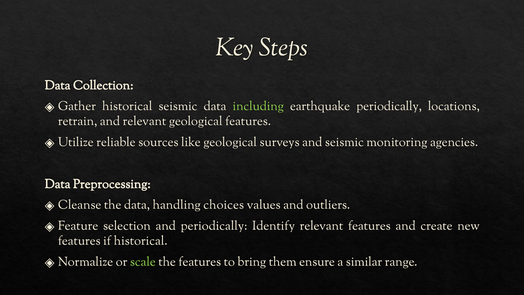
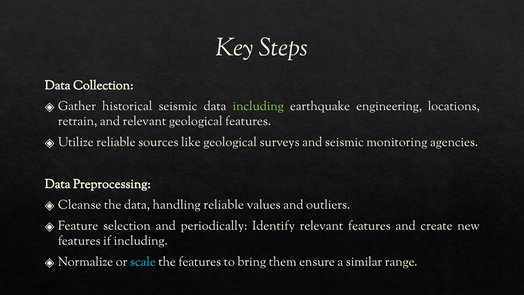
earthquake periodically: periodically -> engineering (389, 106)
handling choices: choices -> reliable (224, 205)
if historical: historical -> including (141, 241)
scale colour: light green -> light blue (143, 261)
